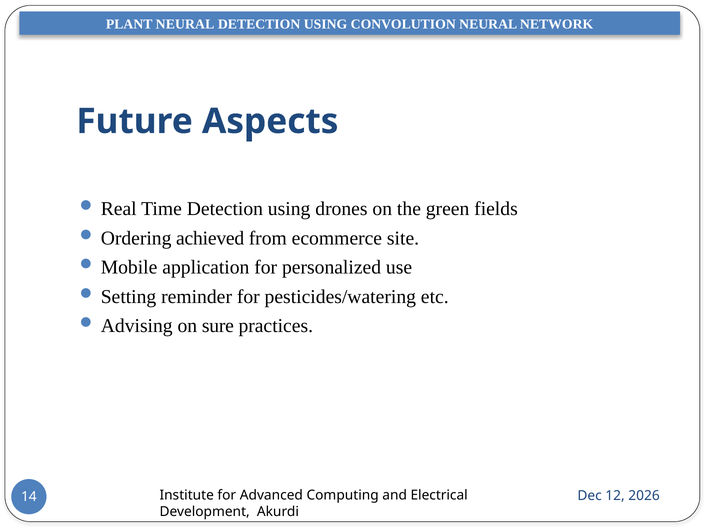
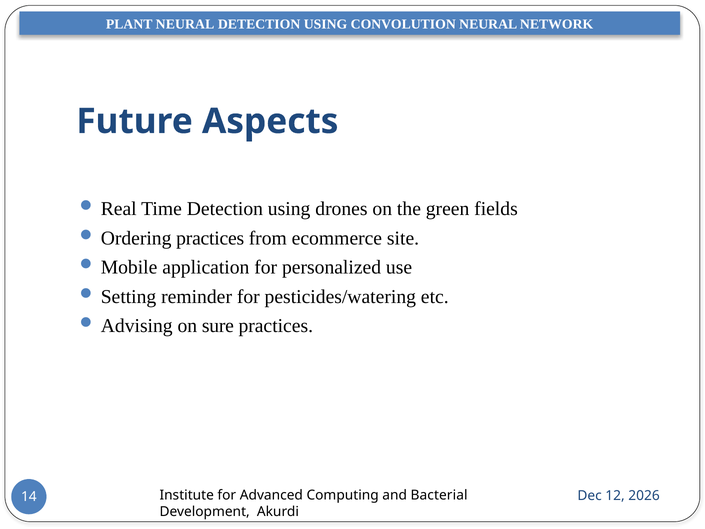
Ordering achieved: achieved -> practices (210, 238)
Electrical: Electrical -> Bacterial (439, 495)
